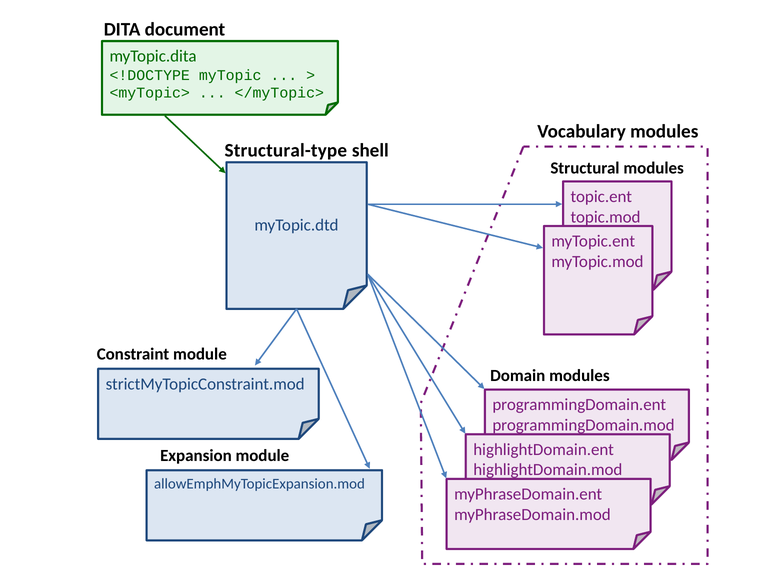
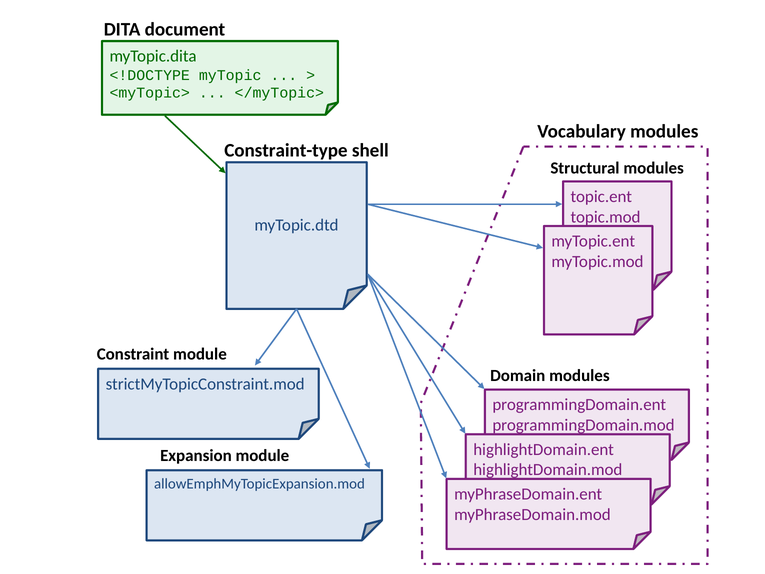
Structural-type: Structural-type -> Constraint-type (286, 150)
